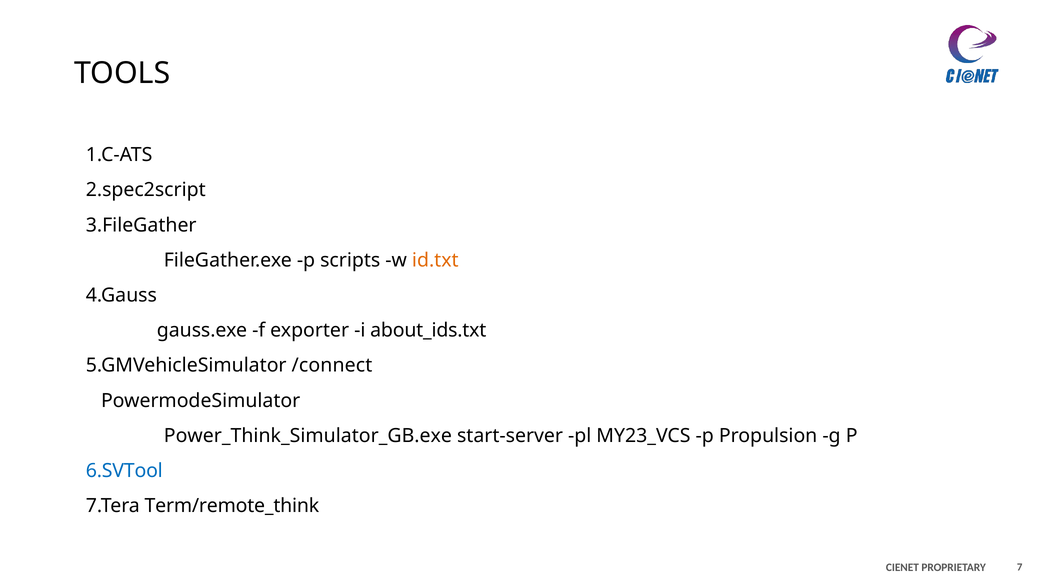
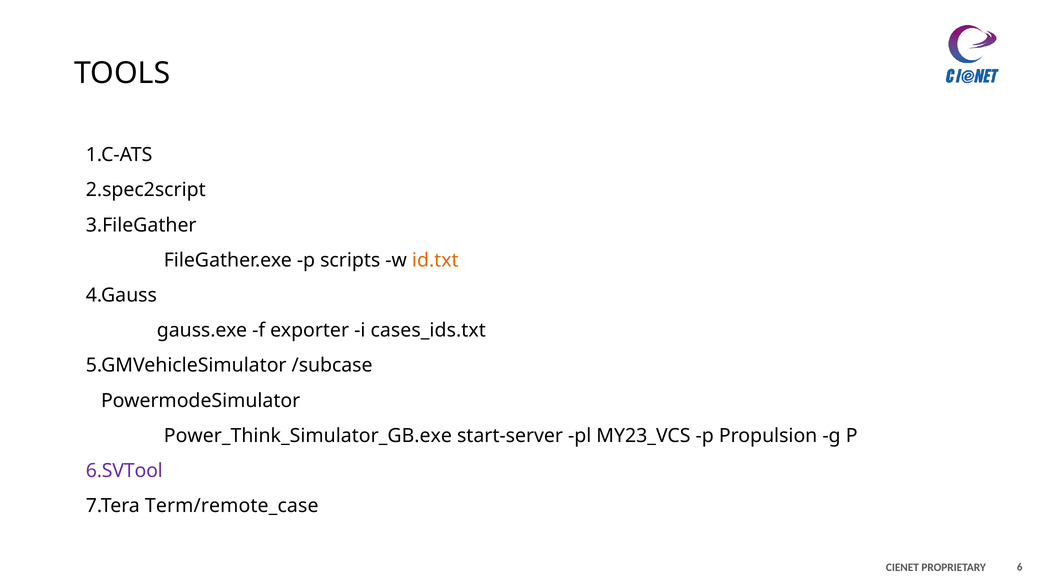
about_ids.txt: about_ids.txt -> cases_ids.txt (428, 330)
/connect: /connect -> /subcase (332, 366)
6.SVTool colour: blue -> purple (124, 471)
Term/remote_think: Term/remote_think -> Term/remote_case (232, 506)
7: 7 -> 6 (1020, 567)
